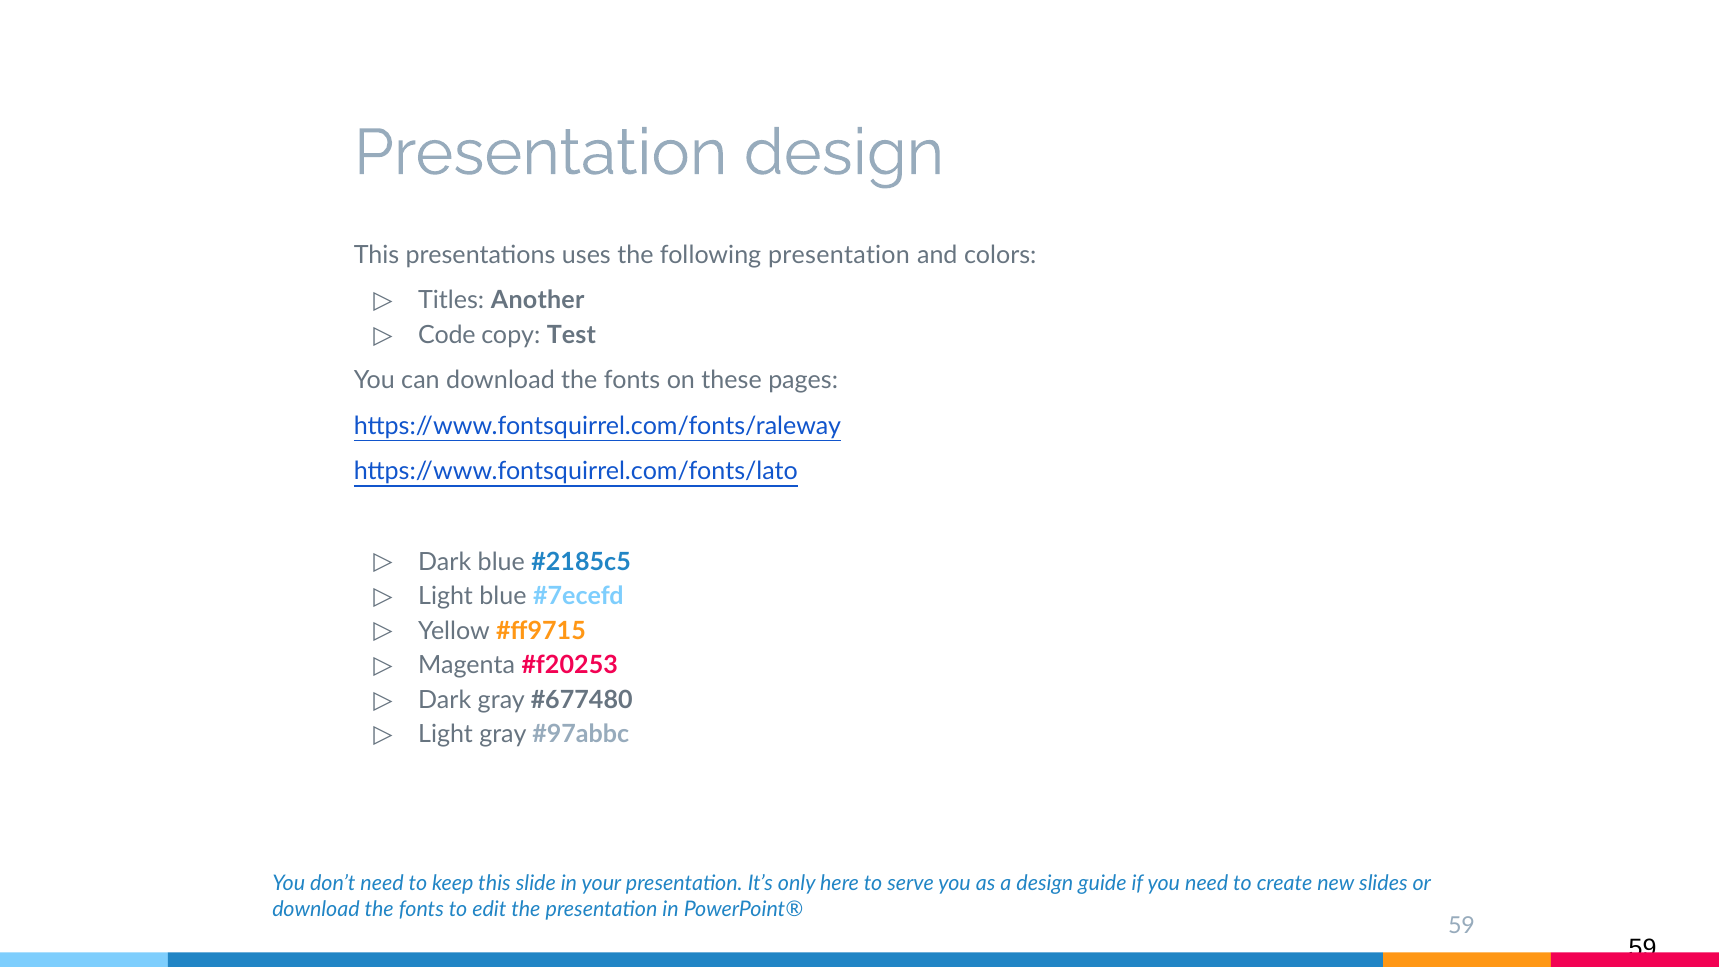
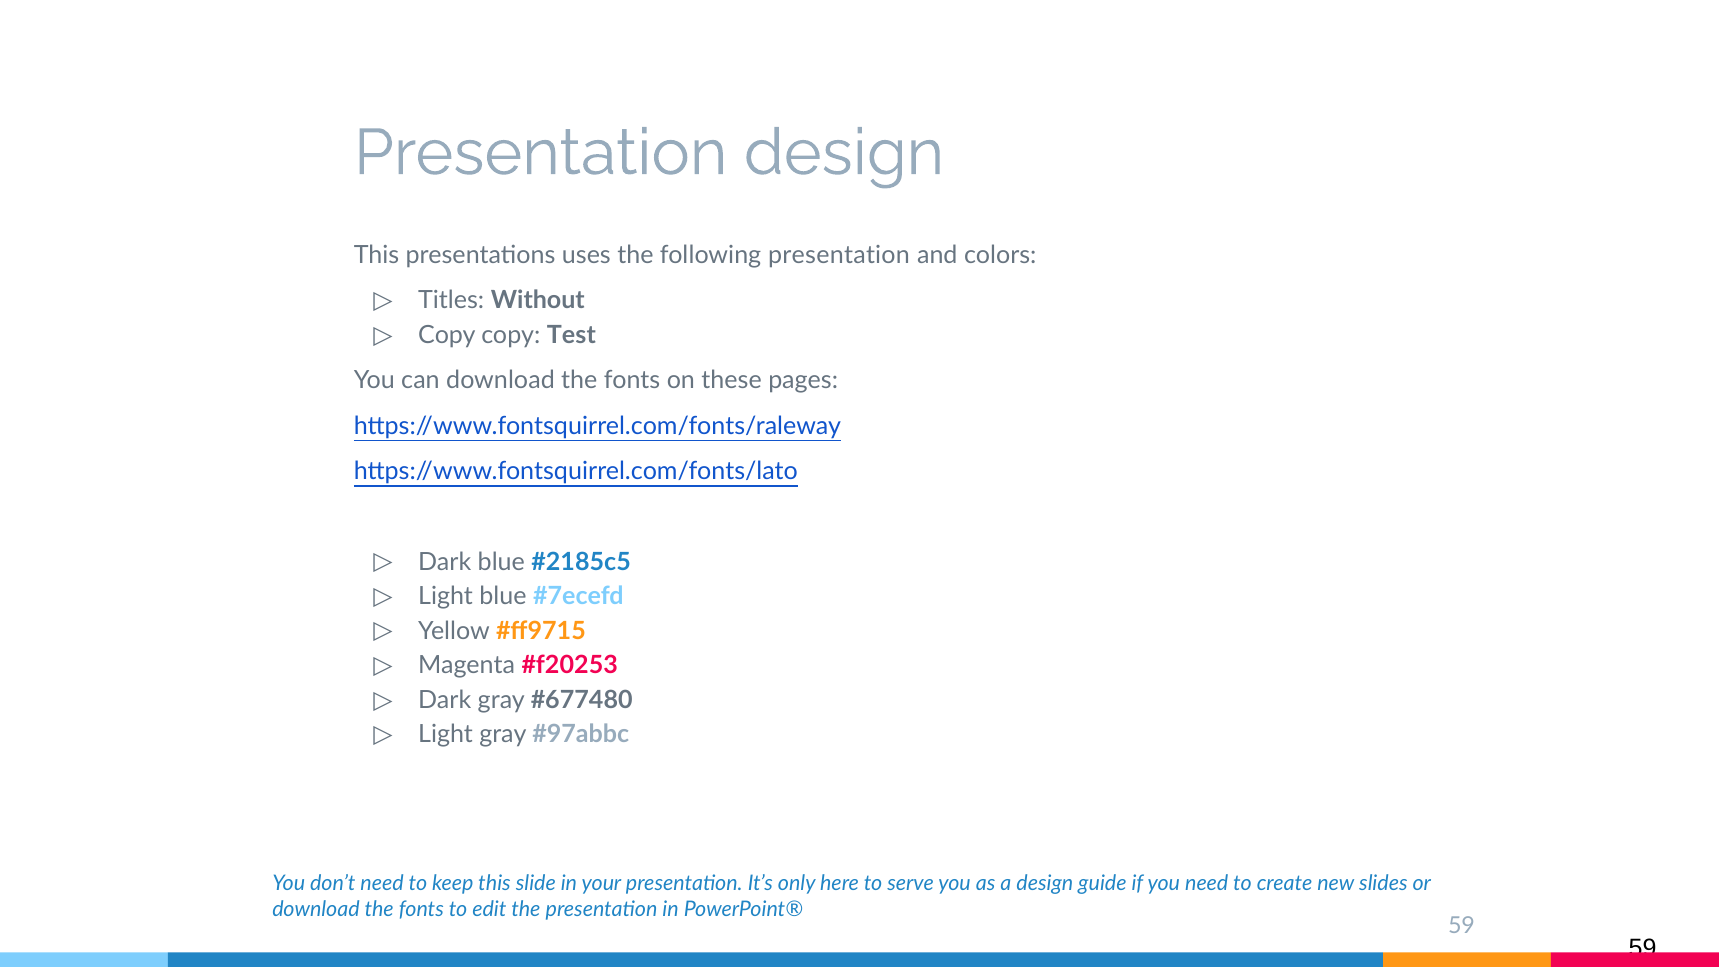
Another: Another -> Without (538, 301)
Code: Code -> Copy (447, 335)
